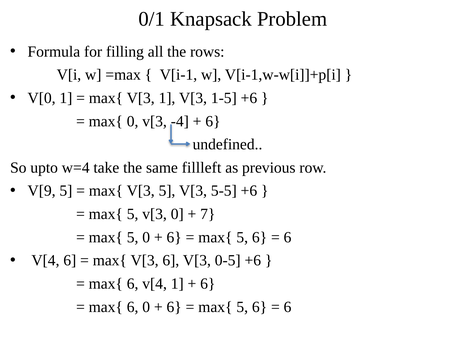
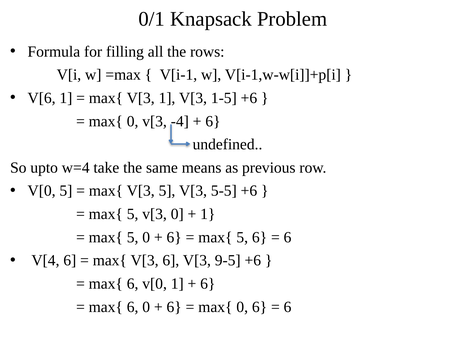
V[0: V[0 -> V[6 (42, 98)
fillleft: fillleft -> means (202, 167)
V[9: V[9 -> V[0 (42, 191)
7: 7 -> 1 (208, 214)
0-5: 0-5 -> 9-5 (228, 260)
6 v[4: v[4 -> v[0 (155, 283)
5: 5 -> 0 (242, 306)
